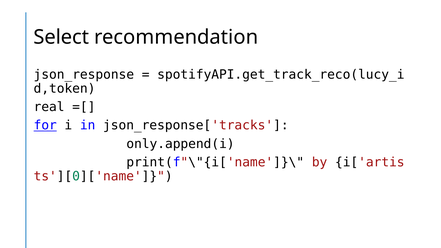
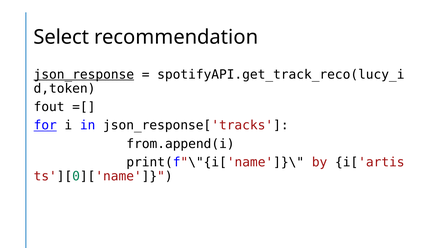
json_response underline: none -> present (84, 75)
real: real -> fout (49, 107)
only.append(i: only.append(i -> from.append(i (180, 144)
